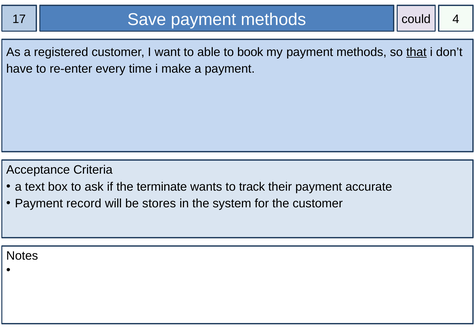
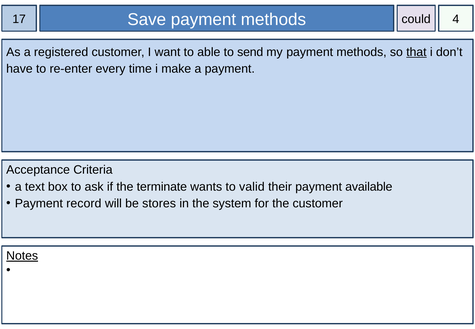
book: book -> send (250, 52)
track: track -> valid (252, 187)
accurate: accurate -> available (369, 187)
Notes underline: none -> present (22, 256)
